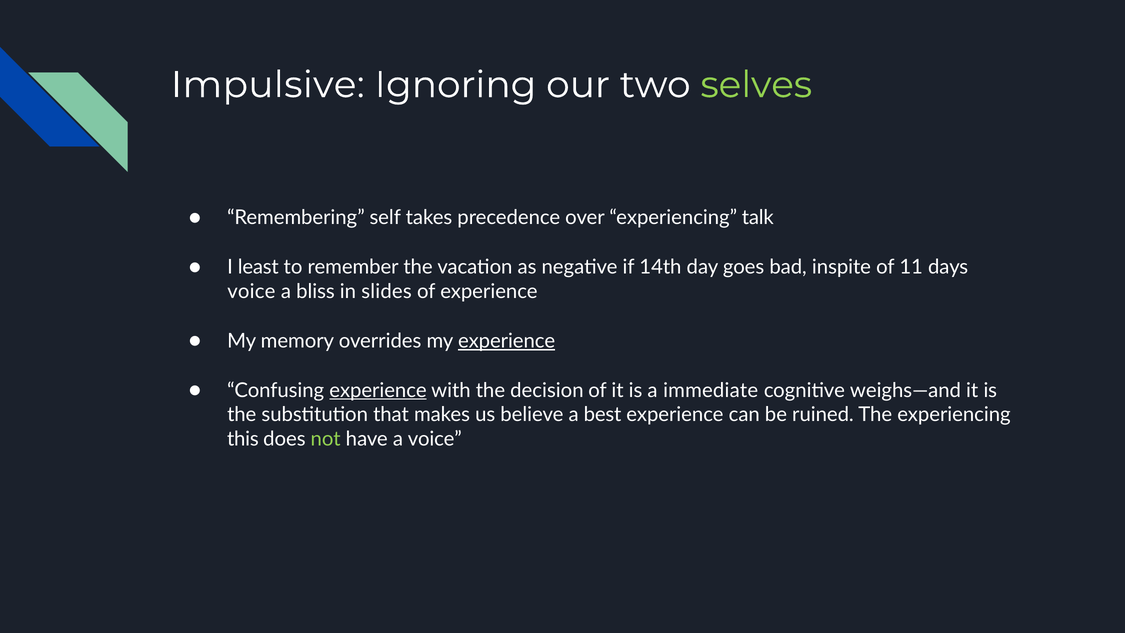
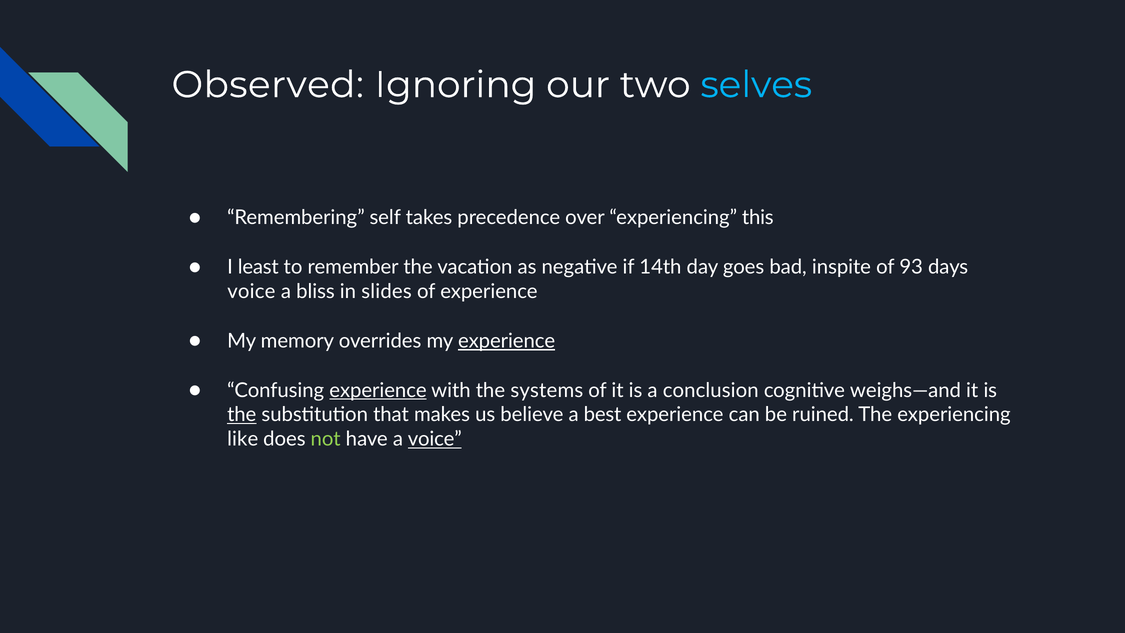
Impulsive: Impulsive -> Observed (268, 85)
selves colour: light green -> light blue (756, 85)
talk: talk -> this (758, 218)
11: 11 -> 93 (911, 267)
decision: decision -> systems (547, 390)
immediate: immediate -> conclusion (711, 390)
the underline: none -> present (242, 415)
this: this -> like (243, 439)
voice underline: none -> present (435, 439)
